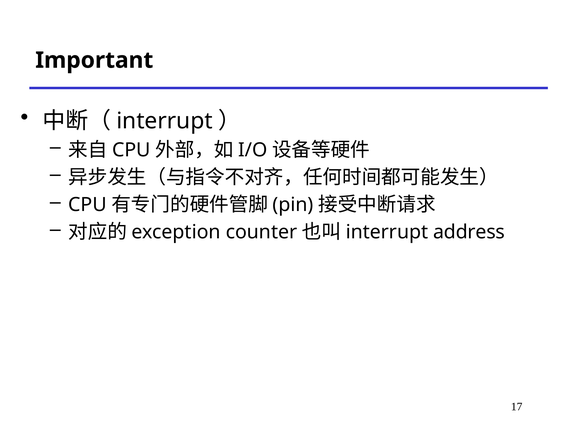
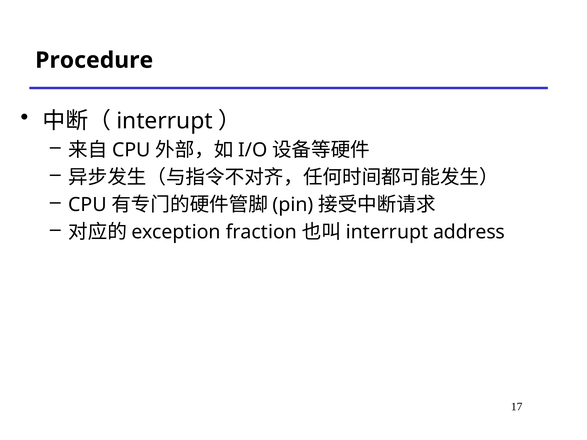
Important: Important -> Procedure (94, 60)
counter: counter -> fraction (261, 232)
